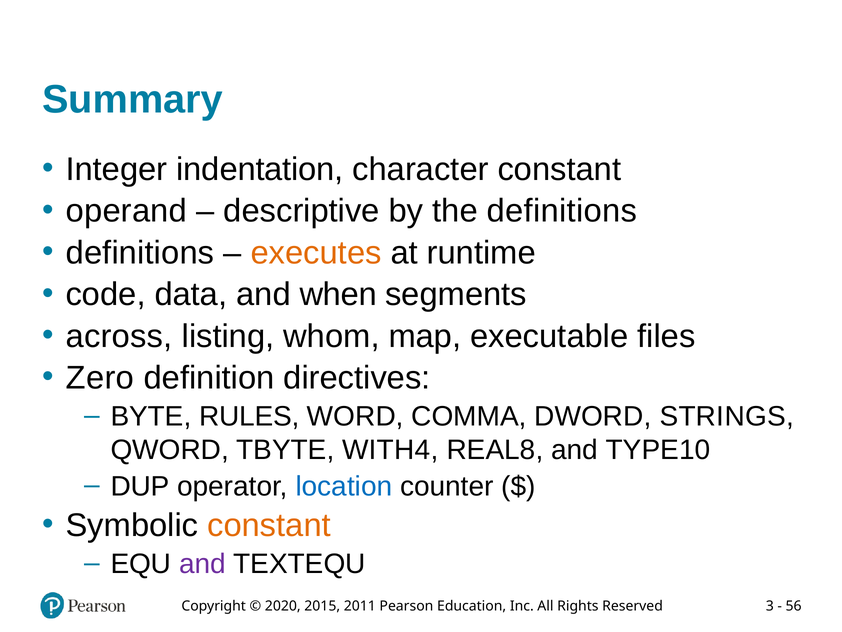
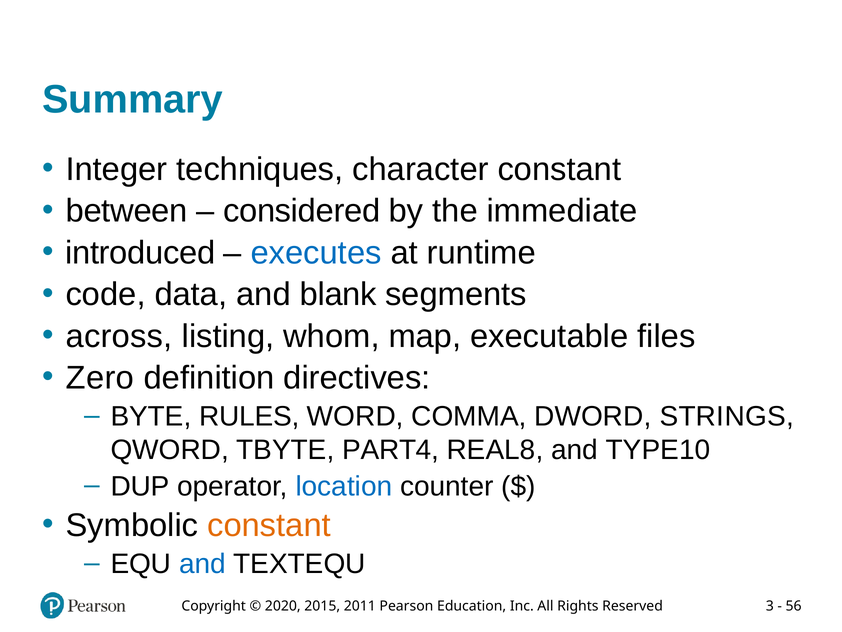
indentation: indentation -> techniques (260, 169)
operand: operand -> between (127, 211)
descriptive: descriptive -> considered (302, 211)
the definitions: definitions -> immediate (562, 211)
definitions: definitions -> introduced (140, 253)
executes colour: orange -> blue (316, 253)
when: when -> blank (338, 294)
WITH4: WITH4 -> PART4 (391, 450)
and colour: purple -> blue (202, 564)
